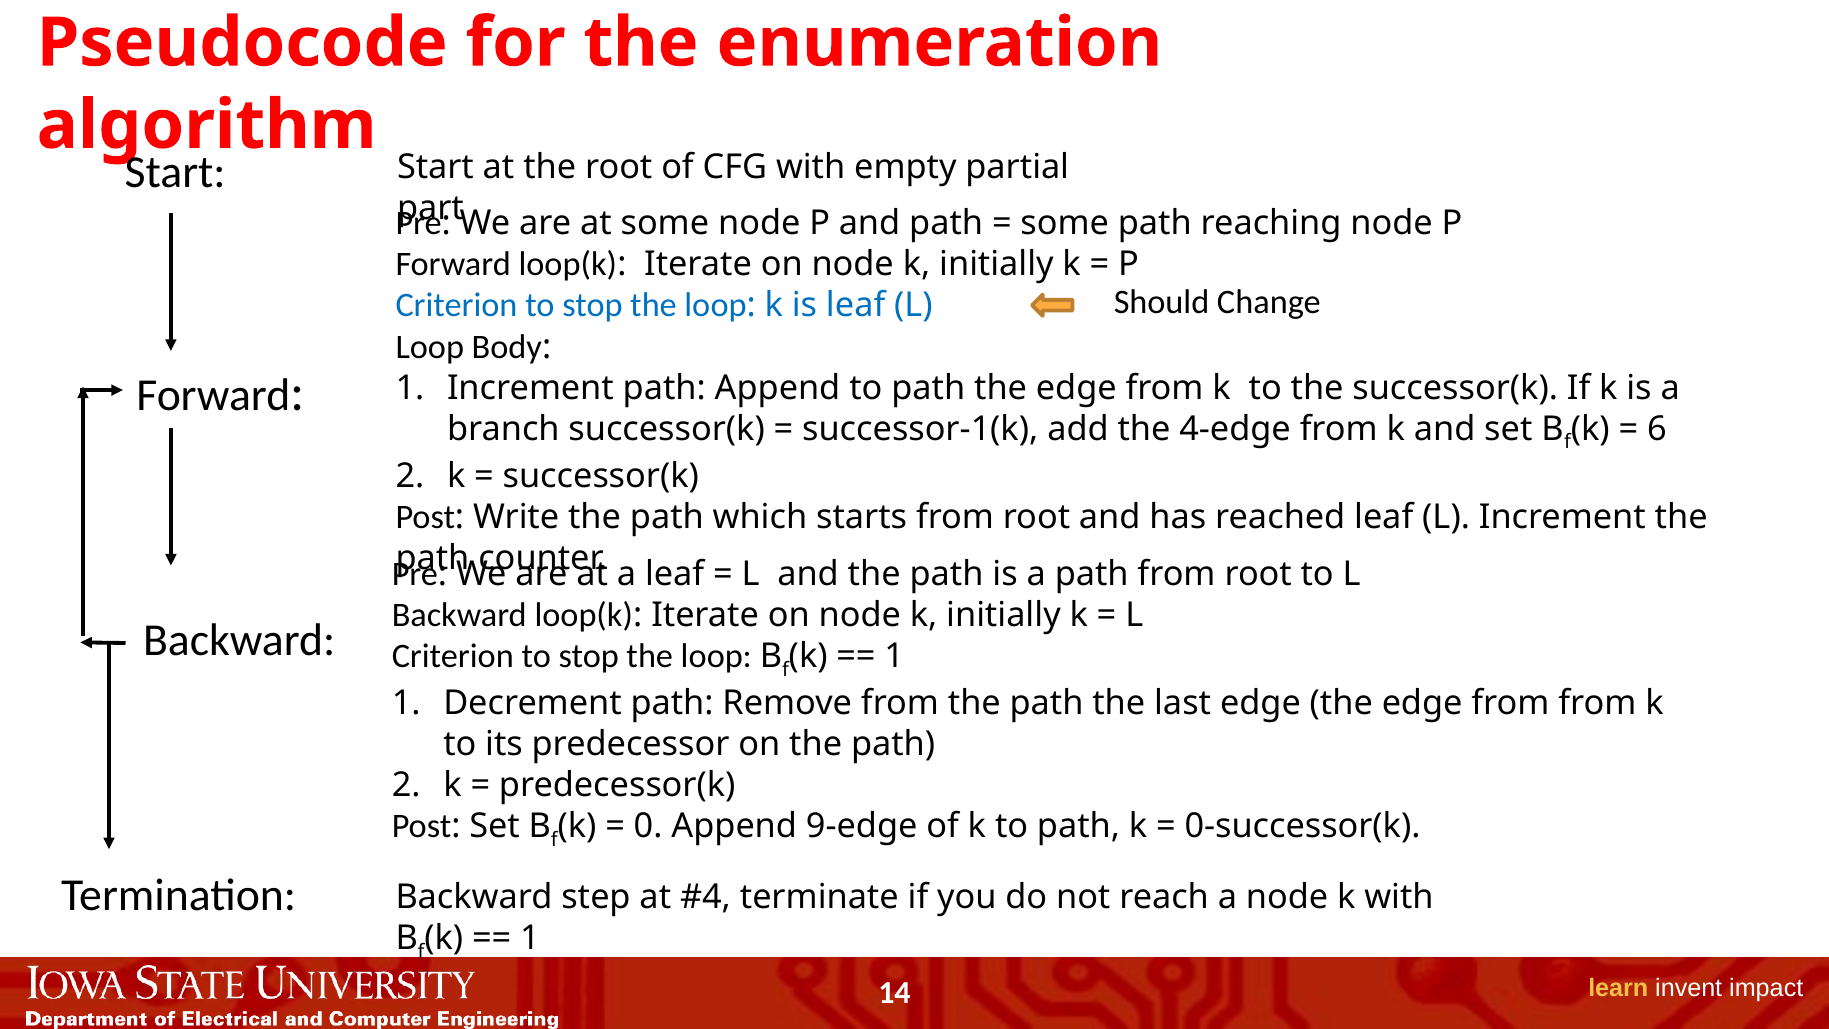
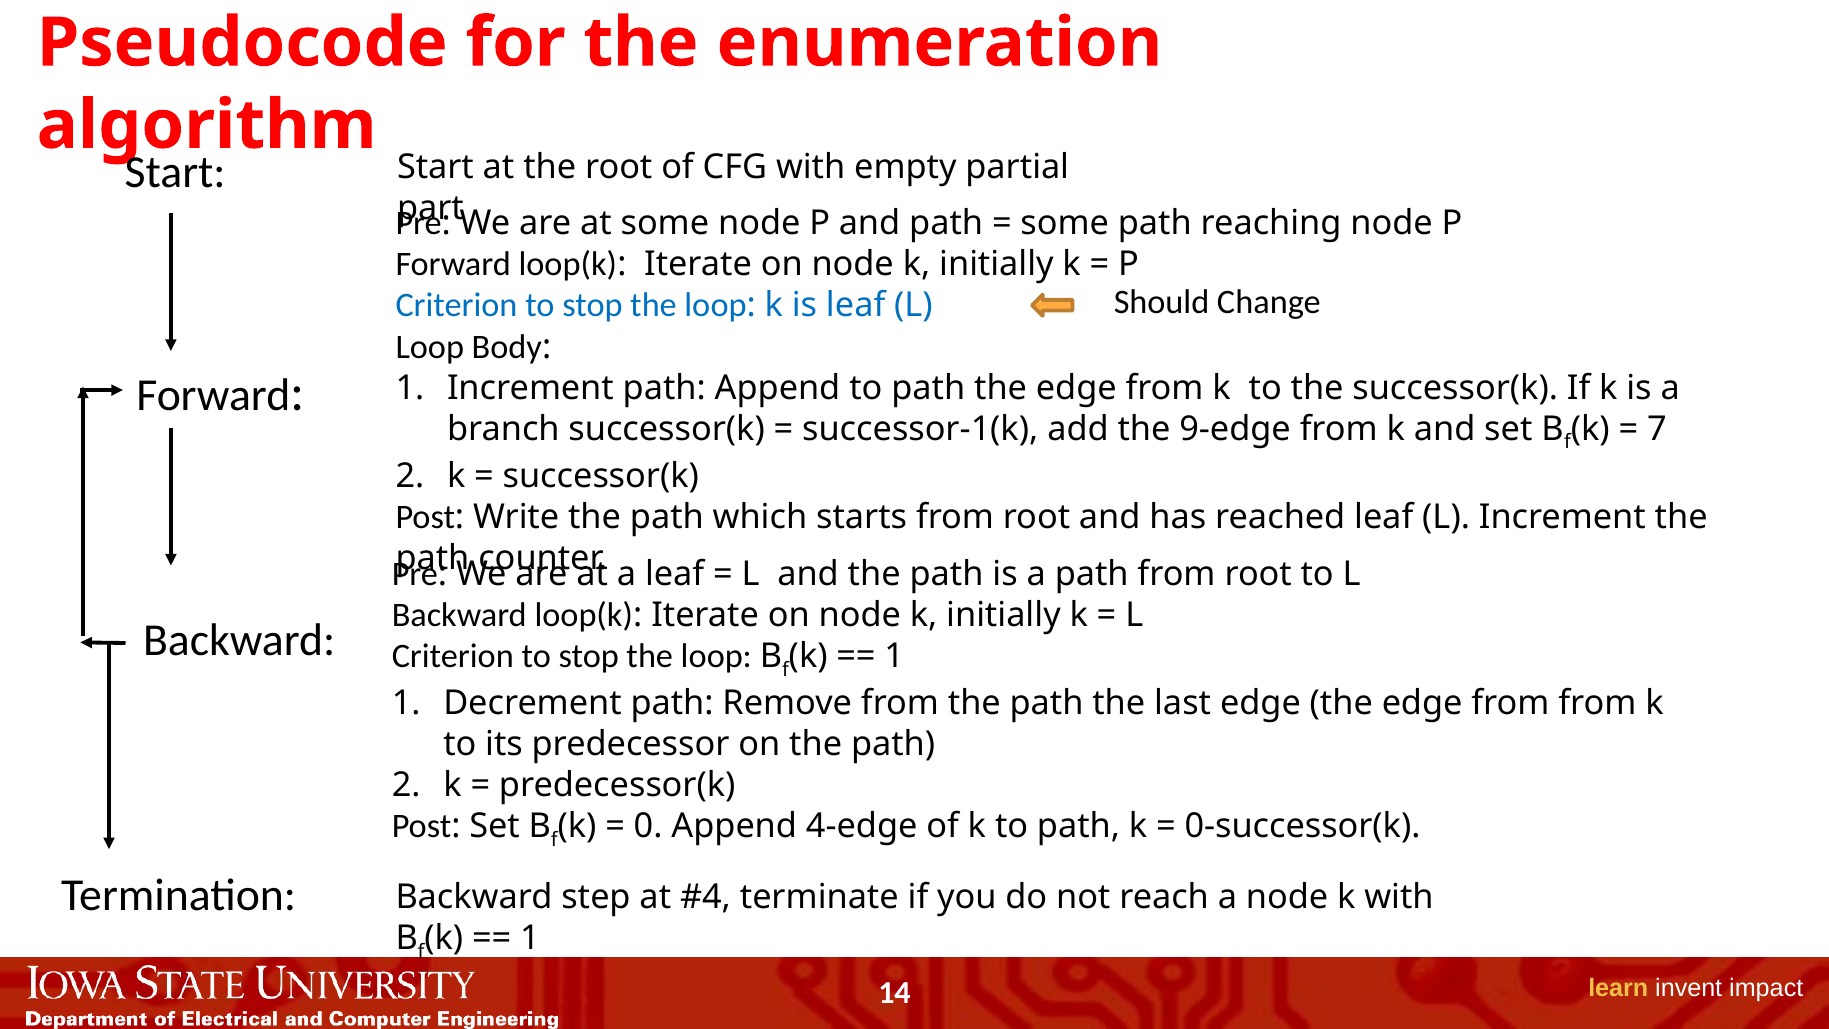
4-edge: 4-edge -> 9-edge (1235, 429)
6: 6 -> 7 (1657, 429)
9-edge: 9-edge -> 4-edge (862, 826)
